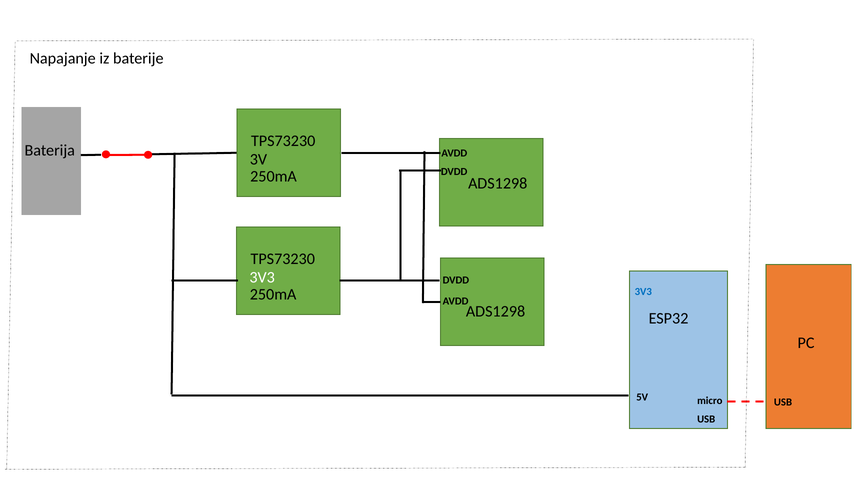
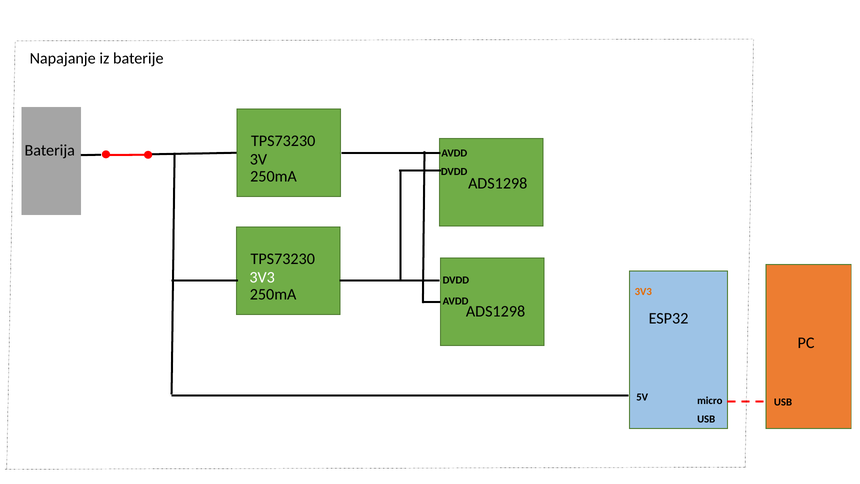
3V3 colour: blue -> orange (643, 292)
